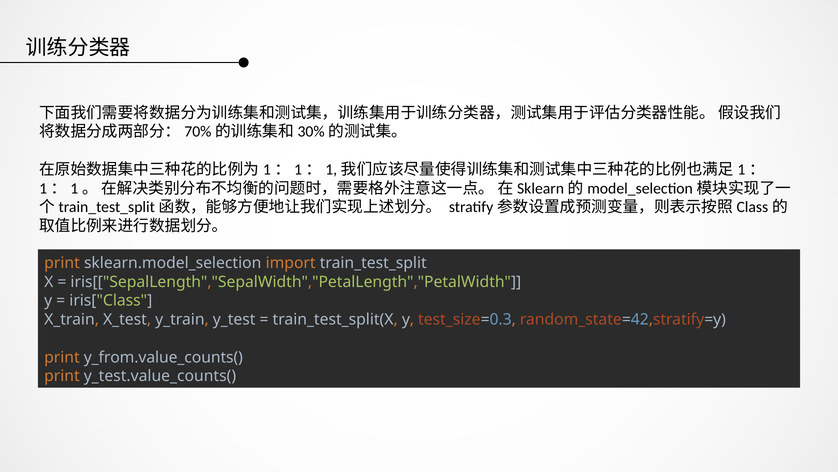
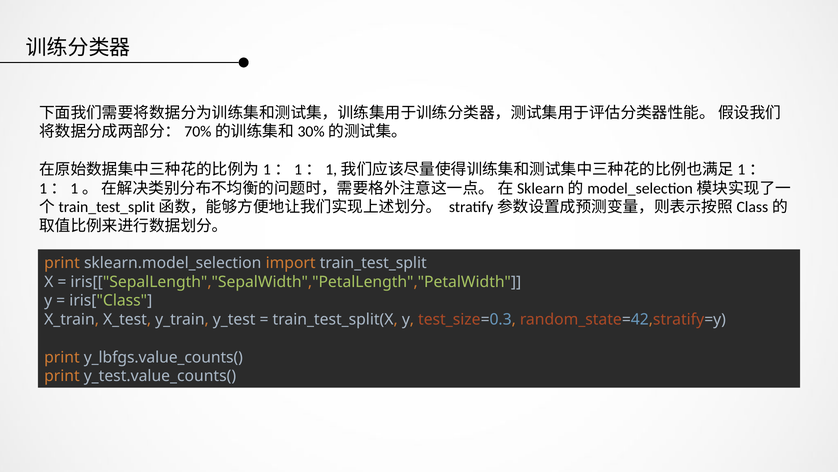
y_from.value_counts(: y_from.value_counts( -> y_lbfgs.value_counts( (163, 357)
